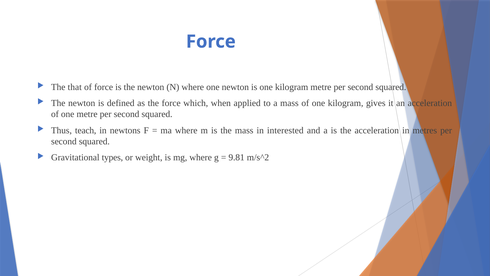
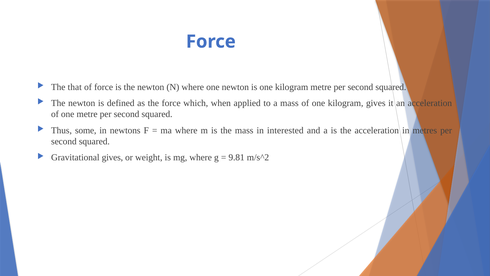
teach: teach -> some (86, 130)
Gravitational types: types -> gives (112, 157)
